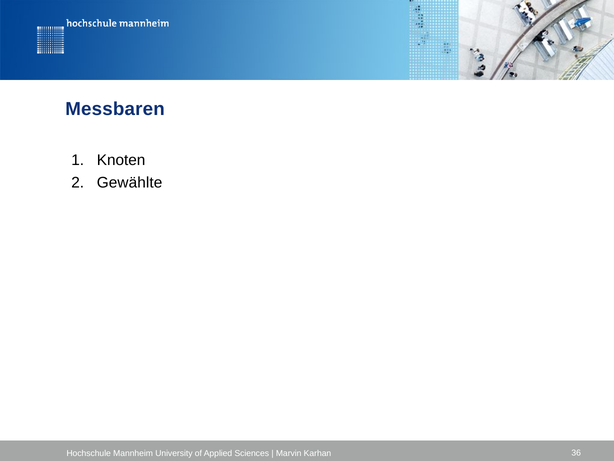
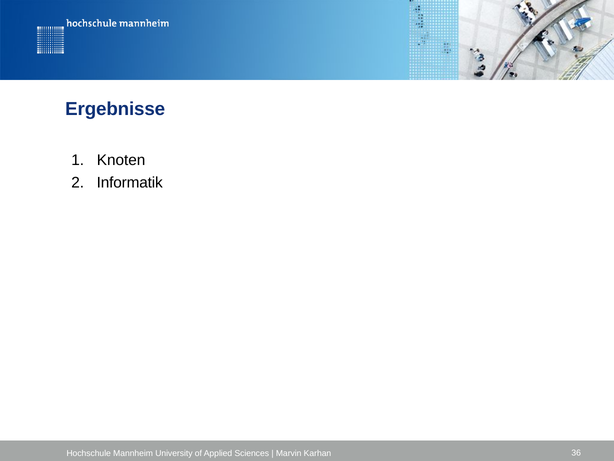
Messbaren: Messbaren -> Ergebnisse (115, 109)
Gewählte: Gewählte -> Informatik (130, 182)
